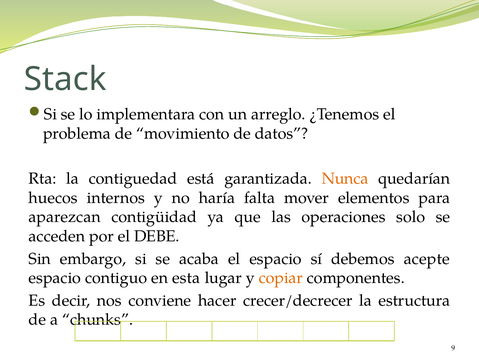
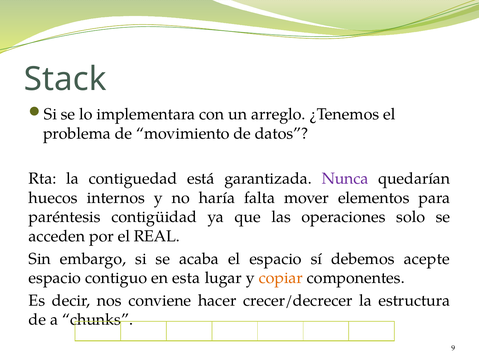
Nunca colour: orange -> purple (345, 179)
aparezcan: aparezcan -> paréntesis (65, 217)
DEBE: DEBE -> REAL (157, 236)
